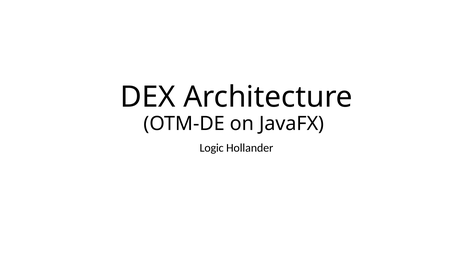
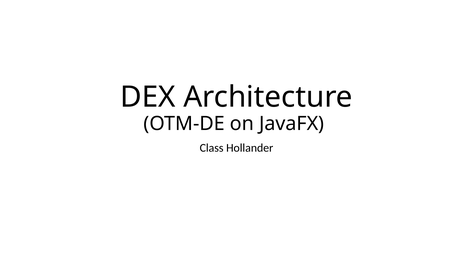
Logic: Logic -> Class (212, 148)
